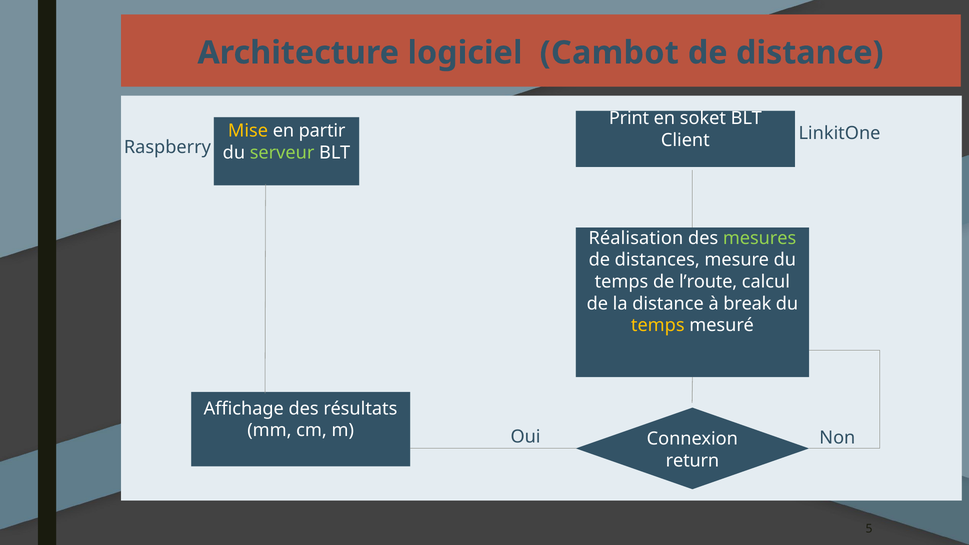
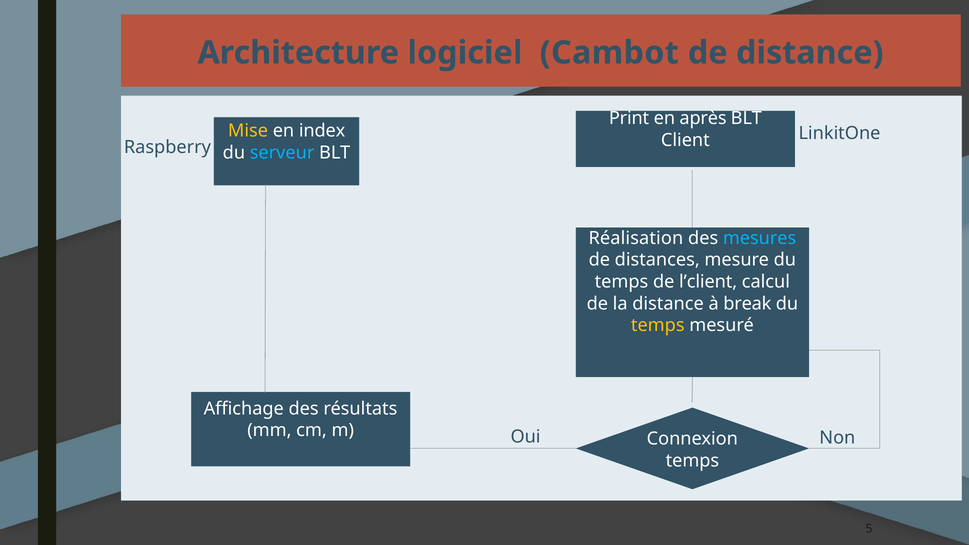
soket: soket -> après (703, 118)
partir: partir -> index (322, 131)
serveur colour: light green -> light blue (282, 153)
mesures colour: light green -> light blue (760, 238)
l’route: l’route -> l’client (708, 282)
return: return -> temps (692, 461)
